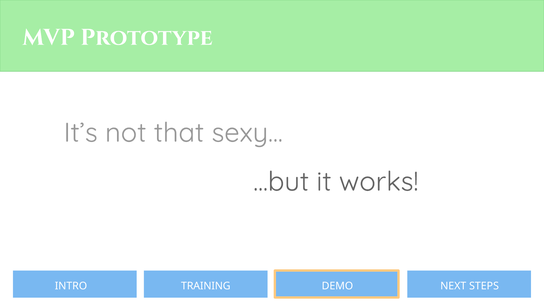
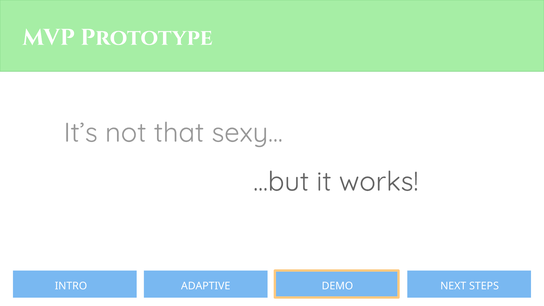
TRAINING: TRAINING -> ADAPTIVE (206, 286)
